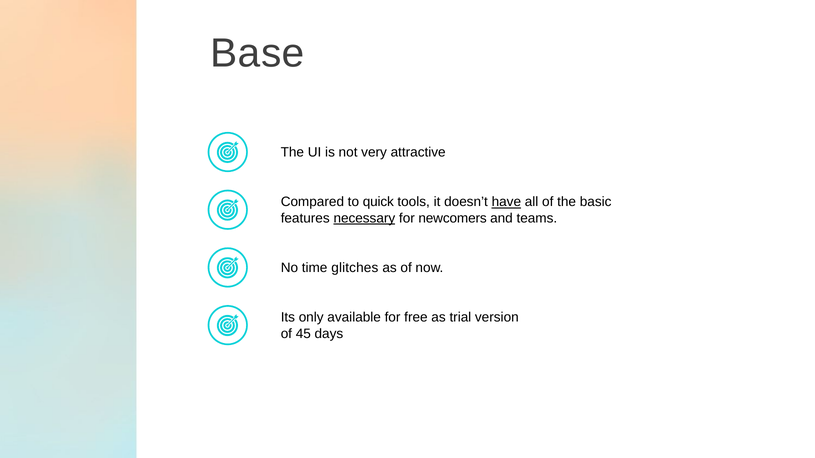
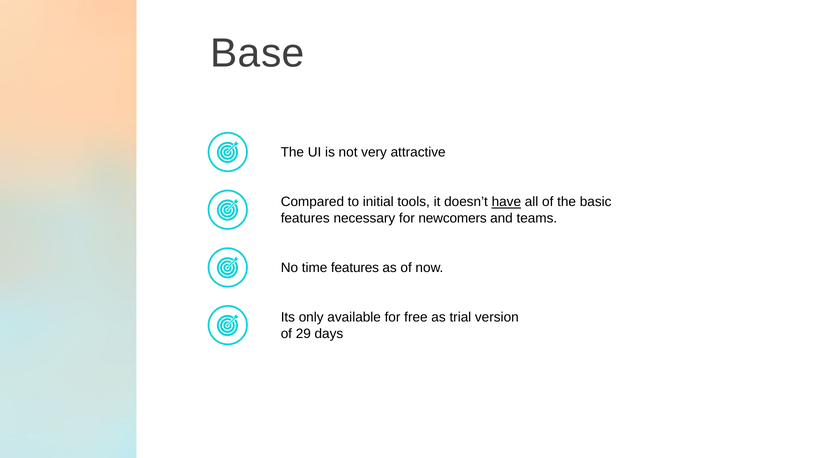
quick: quick -> initial (378, 202)
necessary underline: present -> none (364, 219)
time glitches: glitches -> features (355, 268)
45: 45 -> 29 (303, 334)
